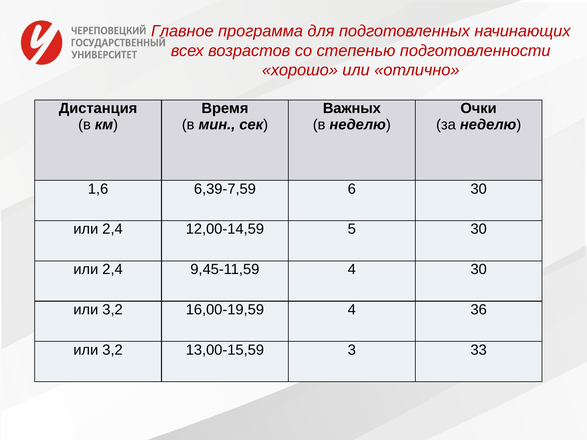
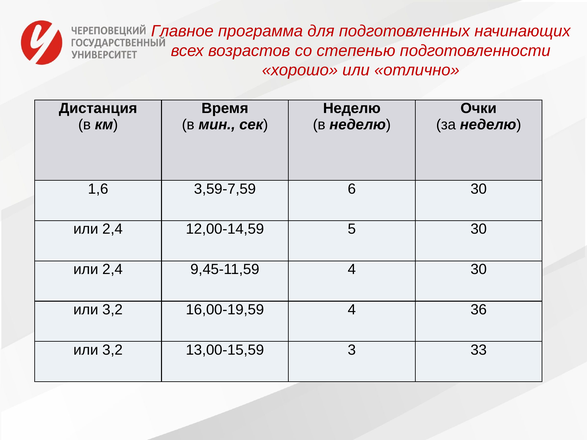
Важных: Важных -> Неделю (352, 108)
6,39-7,59: 6,39-7,59 -> 3,59-7,59 (225, 189)
